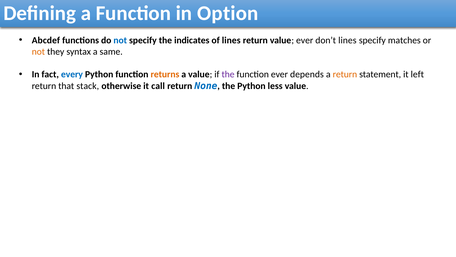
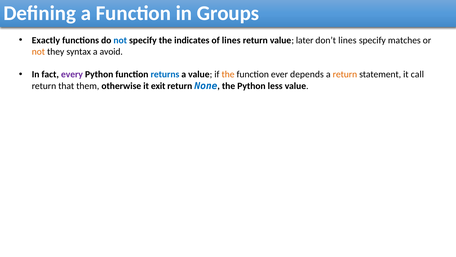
Option: Option -> Groups (228, 13)
Abcdef: Abcdef -> Exactly (46, 40)
value ever: ever -> later (305, 40)
same: same -> avoid (111, 52)
every colour: blue -> purple (72, 74)
returns colour: orange -> blue (165, 74)
the colour: purple -> orange (228, 74)
left: left -> call (417, 74)
stack: stack -> them (88, 86)
call: call -> exit (158, 86)
